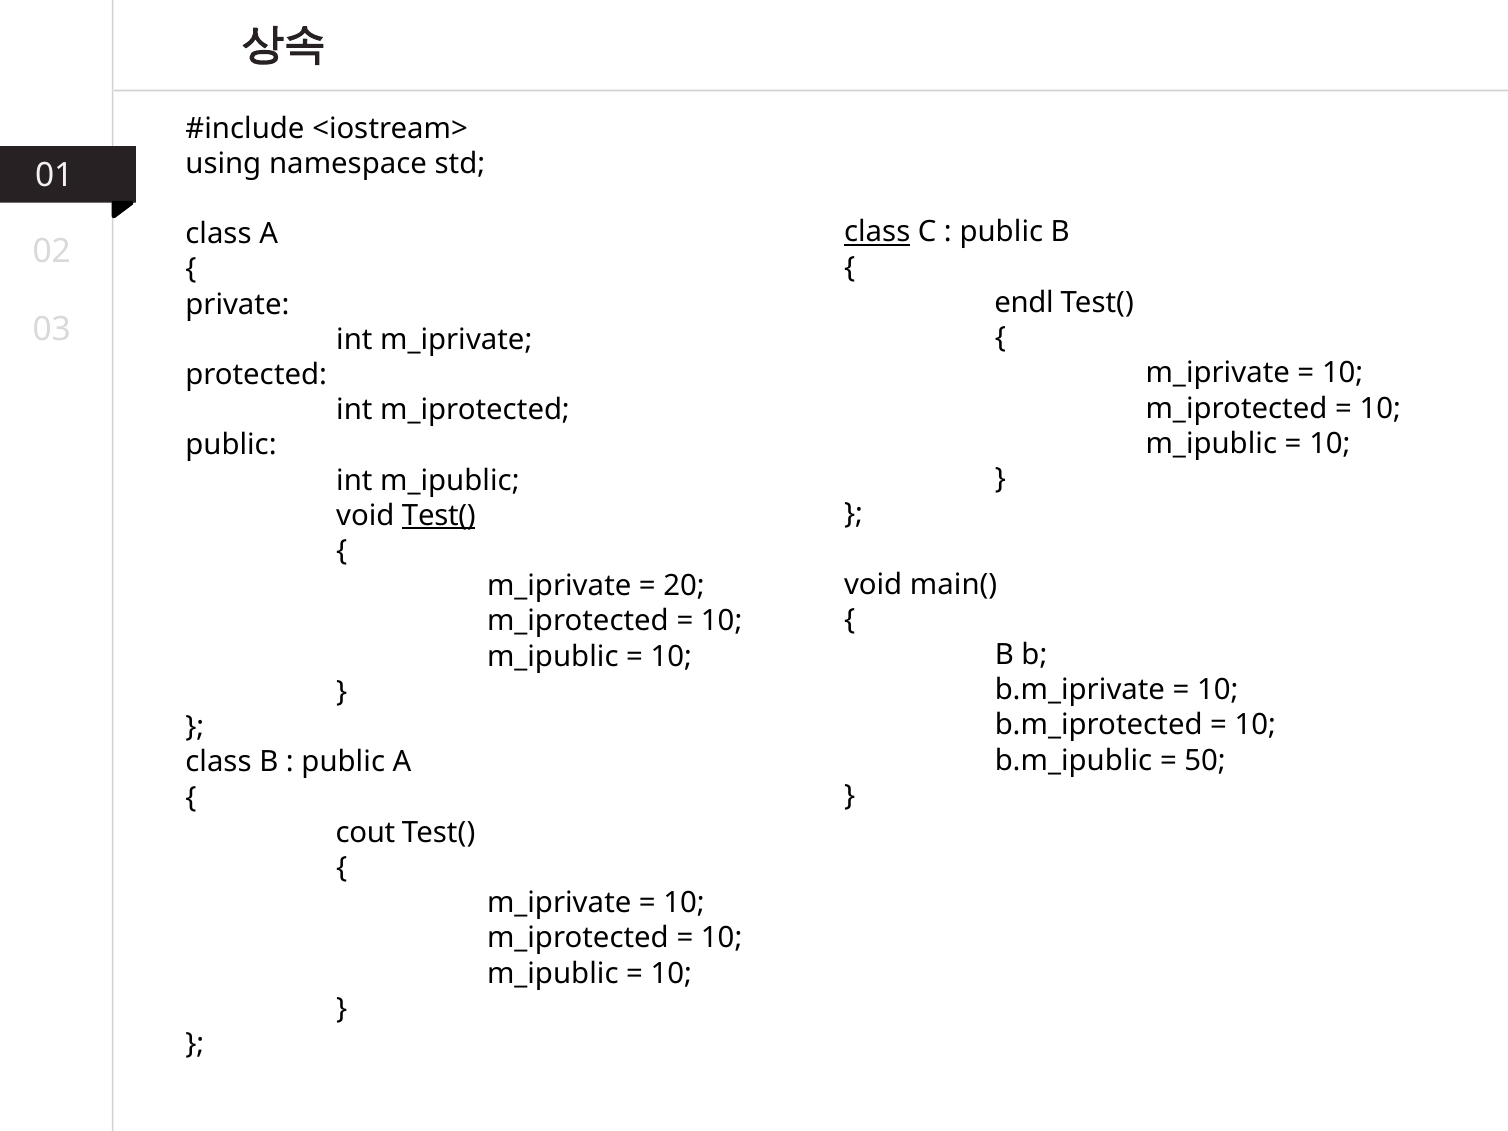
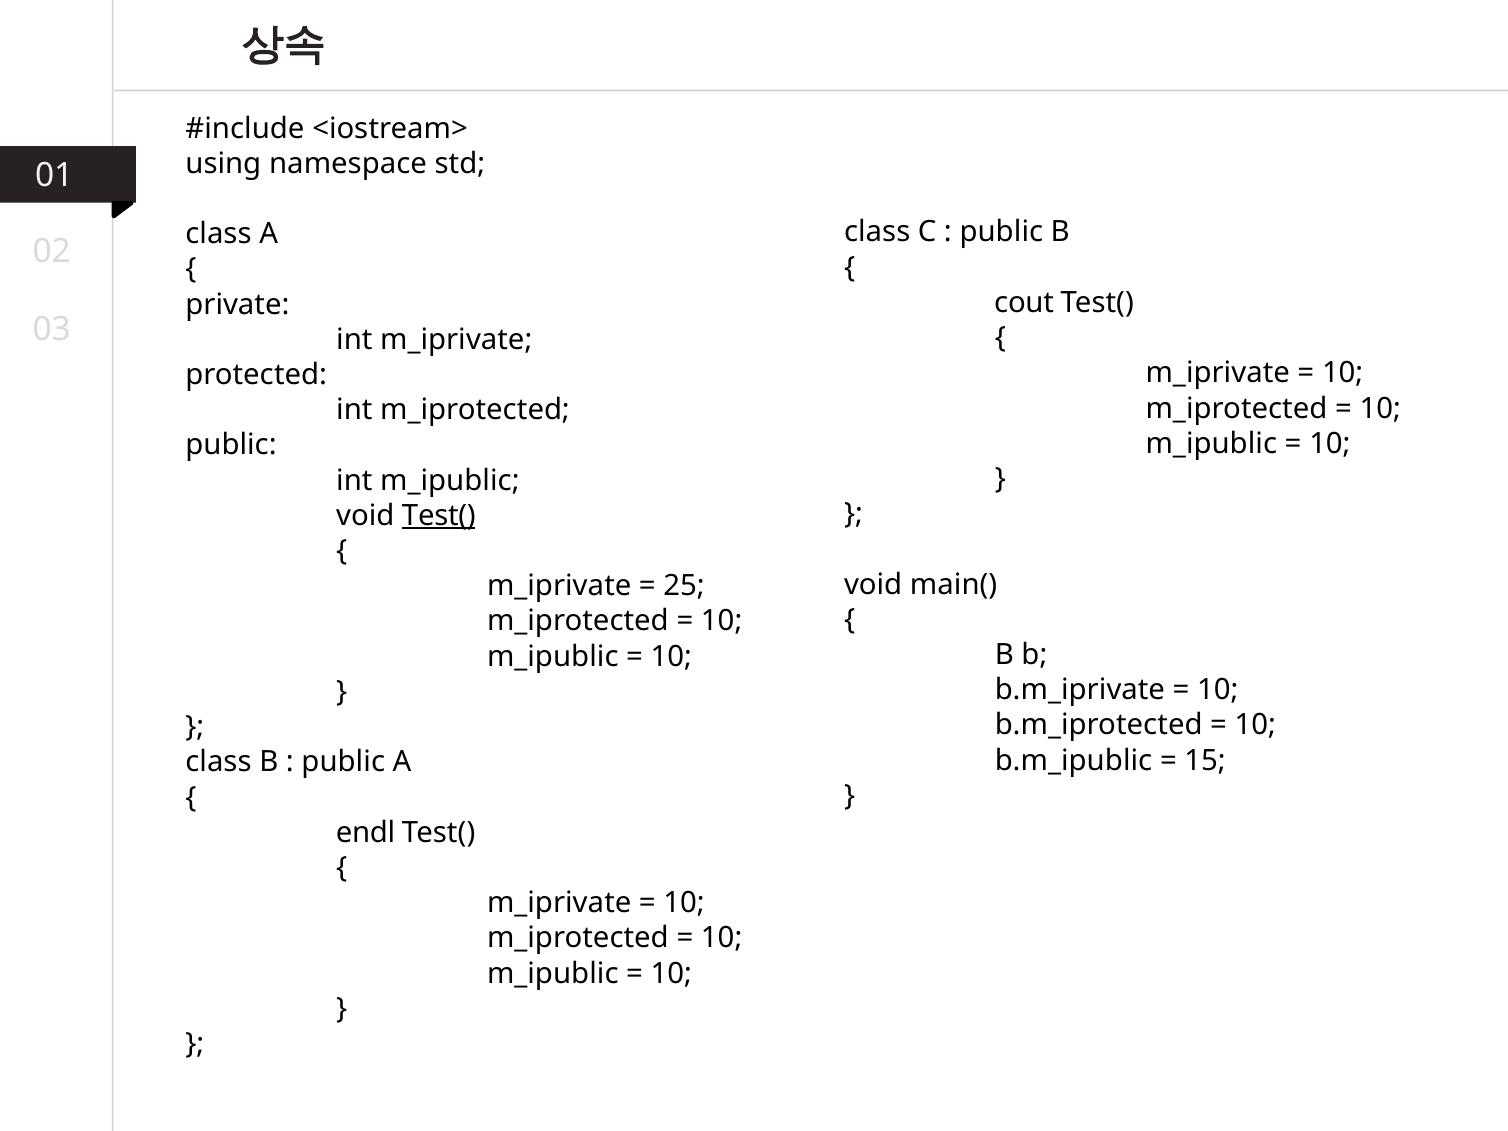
class underline: present -> none (877, 232)
endl: endl -> cout (1024, 303)
20: 20 -> 25 (684, 586)
50: 50 -> 15 (1205, 760)
cout: cout -> endl (365, 833)
